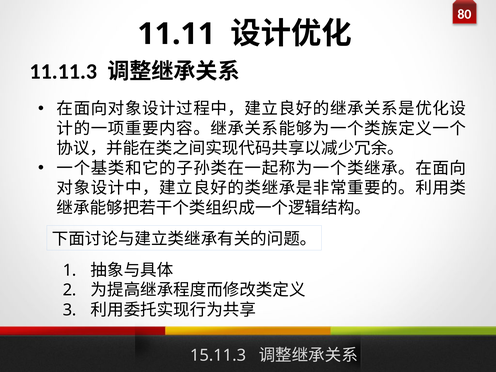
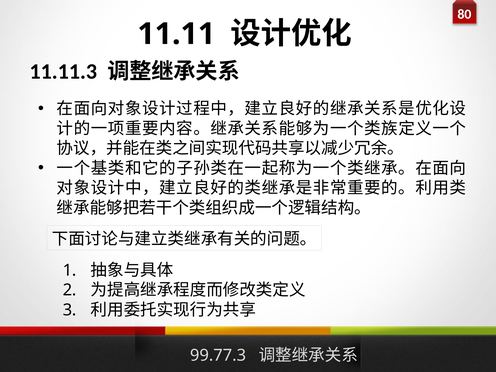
15.11.3: 15.11.3 -> 99.77.3 (218, 355)
